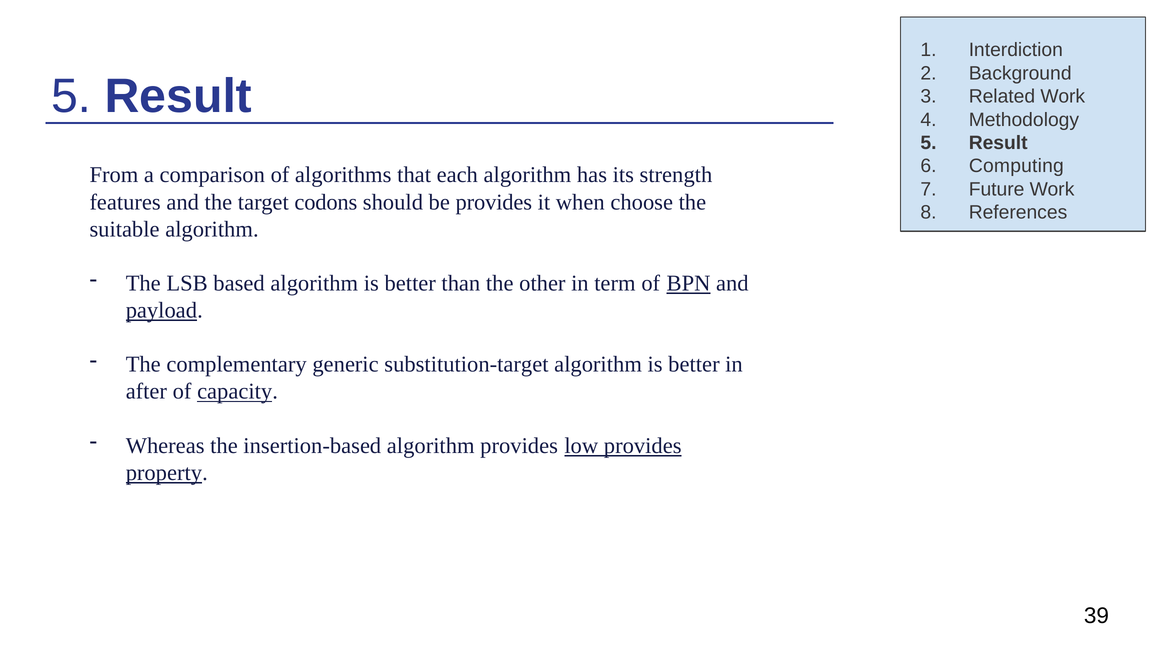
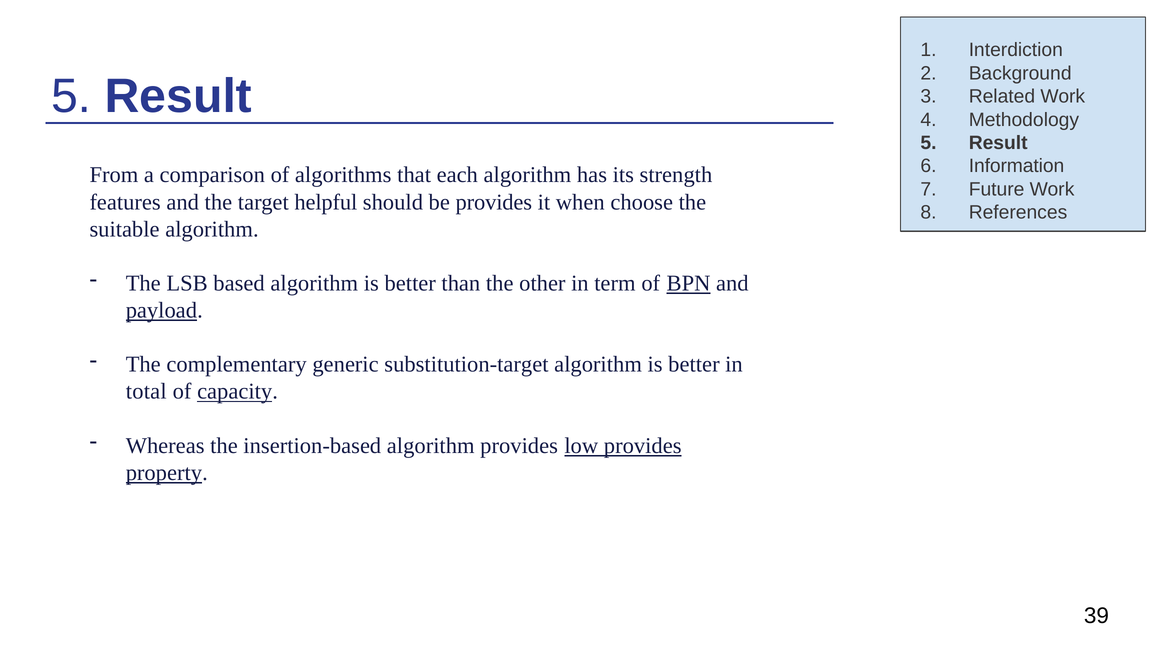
Computing: Computing -> Information (1017, 166)
codons: codons -> helpful (326, 202)
after: after -> total (146, 392)
